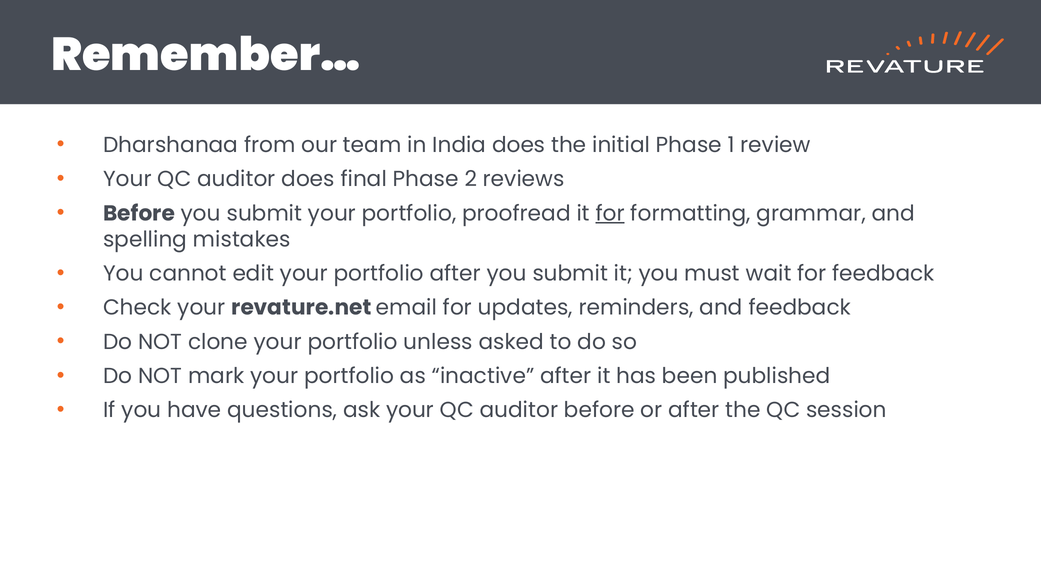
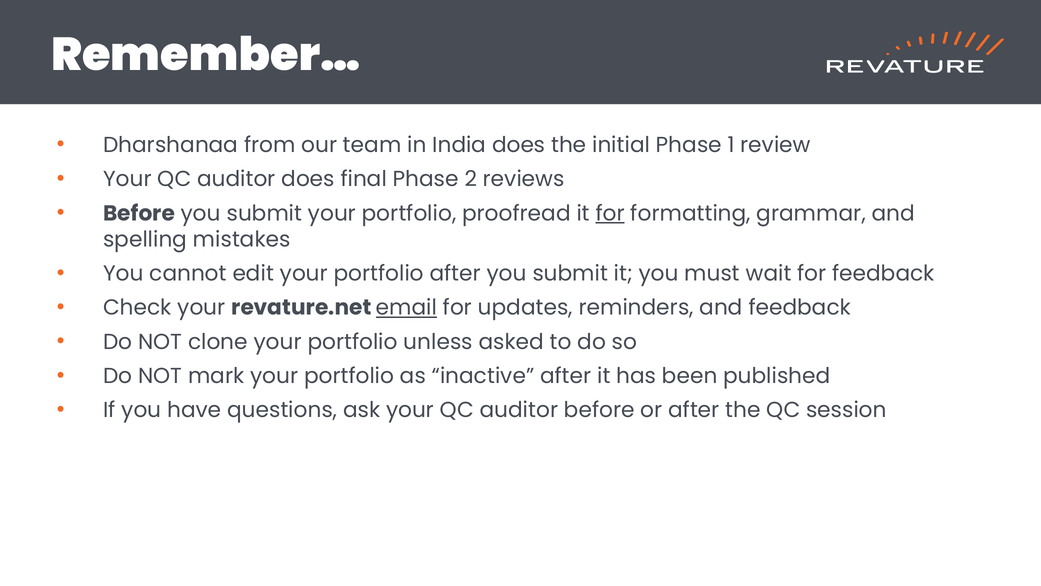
email underline: none -> present (407, 308)
